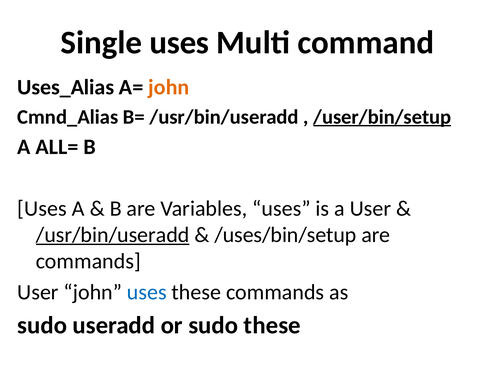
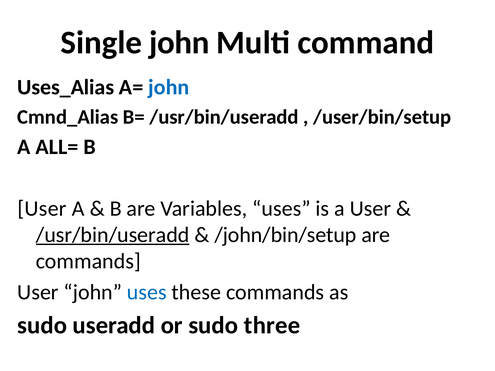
Single uses: uses -> john (179, 43)
john colour: orange -> blue (169, 87)
/user/bin/setup underline: present -> none (382, 117)
Uses: Uses -> User (42, 209)
/uses/bin/setup: /uses/bin/setup -> /john/bin/setup (285, 235)
sudo these: these -> three (272, 326)
